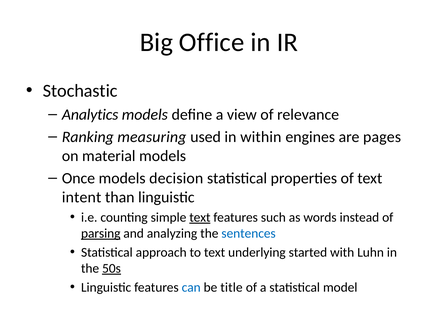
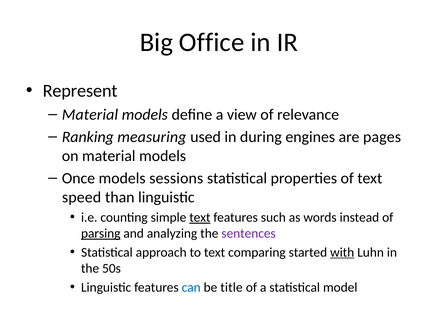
Stochastic: Stochastic -> Represent (80, 91)
Analytics: Analytics -> Material (90, 115)
within: within -> during (261, 137)
decision: decision -> sessions (176, 178)
intent: intent -> speed (82, 197)
sentences colour: blue -> purple (249, 234)
underlying: underlying -> comparing (257, 253)
with underline: none -> present (342, 253)
50s underline: present -> none (112, 269)
